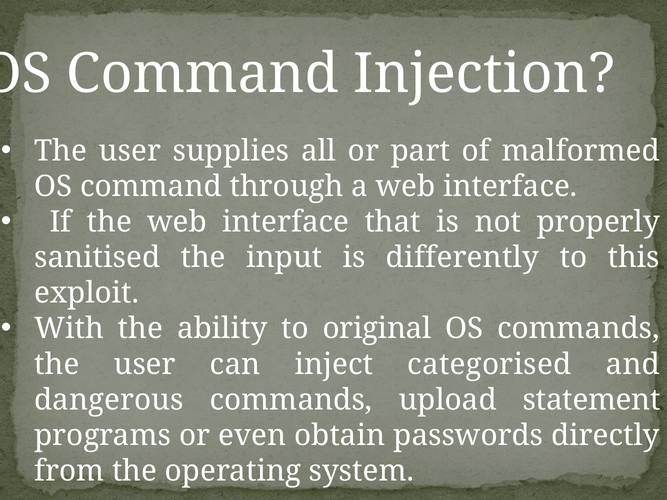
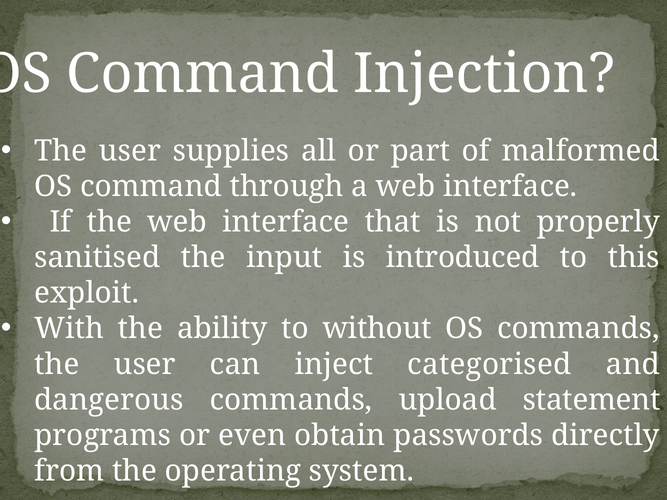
differently: differently -> introduced (463, 258)
original: original -> without (377, 329)
